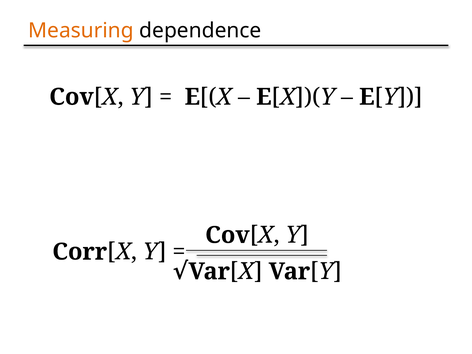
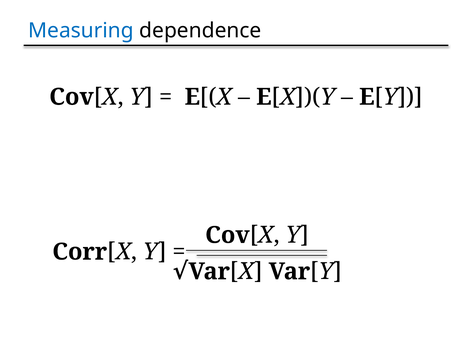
Measuring colour: orange -> blue (81, 31)
